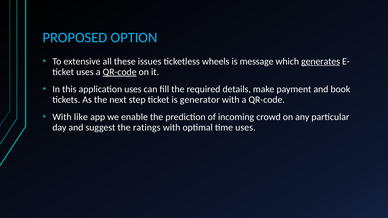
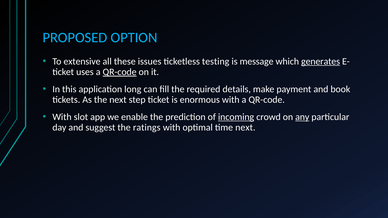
wheels: wheels -> testing (216, 61)
application uses: uses -> long (133, 89)
generator: generator -> enormous (200, 100)
like: like -> slot (81, 117)
incoming underline: none -> present (236, 117)
any underline: none -> present (302, 117)
time uses: uses -> next (245, 128)
